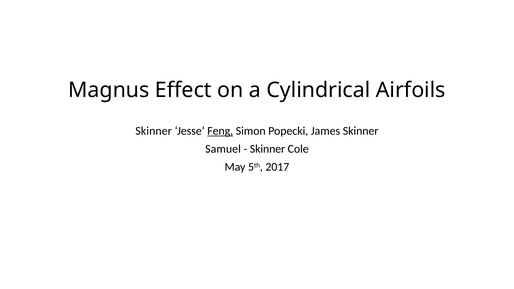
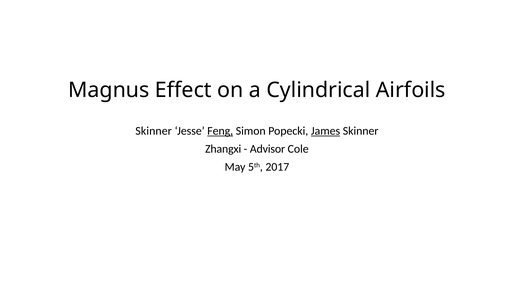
James underline: none -> present (326, 131)
Samuel: Samuel -> Zhangxi (223, 149)
Skinner: Skinner -> Advisor (268, 149)
